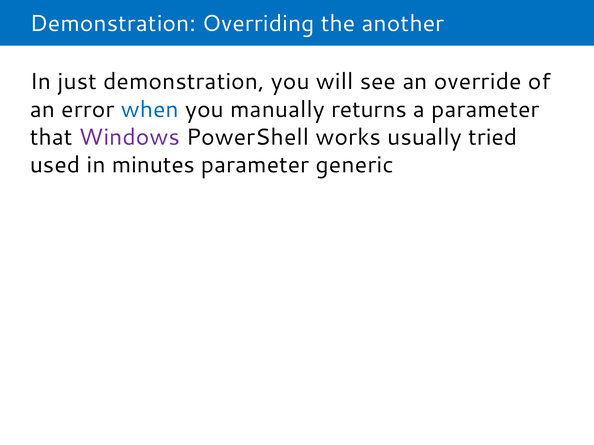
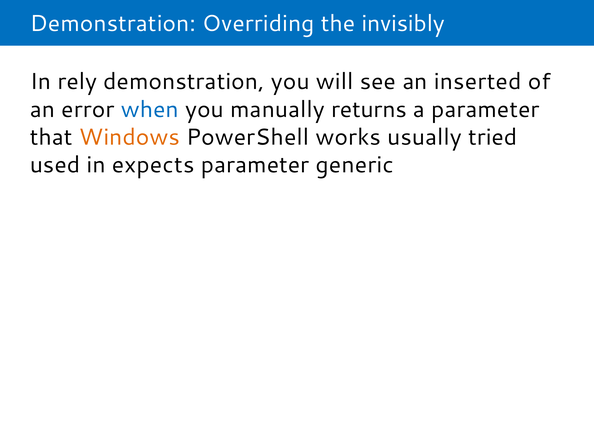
another: another -> invisibly (403, 23)
just: just -> rely (77, 82)
override: override -> inserted (478, 82)
Windows colour: purple -> orange (129, 137)
minutes: minutes -> expects (153, 165)
